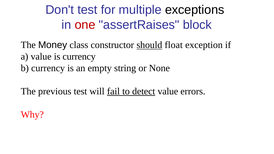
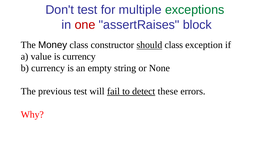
exceptions colour: black -> green (195, 10)
should float: float -> class (174, 45)
detect value: value -> these (168, 91)
